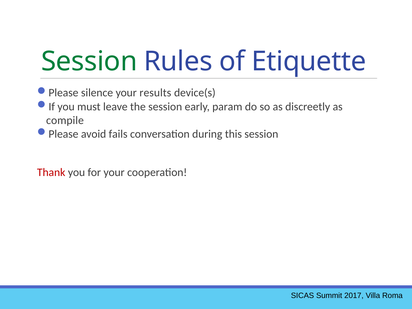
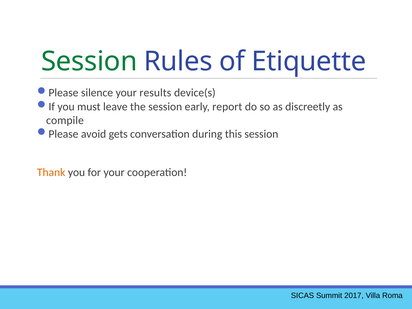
param: param -> report (227, 107)
fails: fails -> gets (118, 134)
Thank colour: red -> orange (51, 173)
